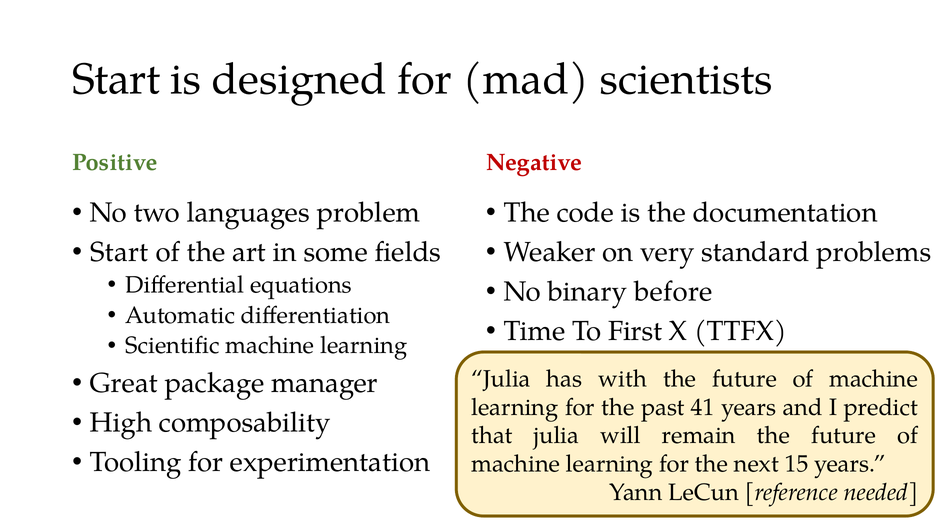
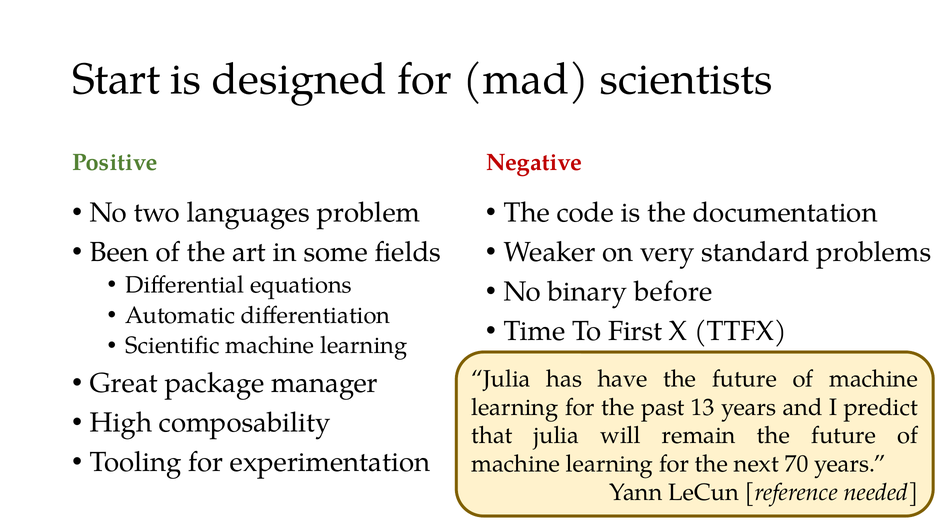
Start: Start -> Been (119, 252)
with: with -> have (623, 379)
41: 41 -> 13 (703, 407)
15: 15 -> 70 (797, 464)
